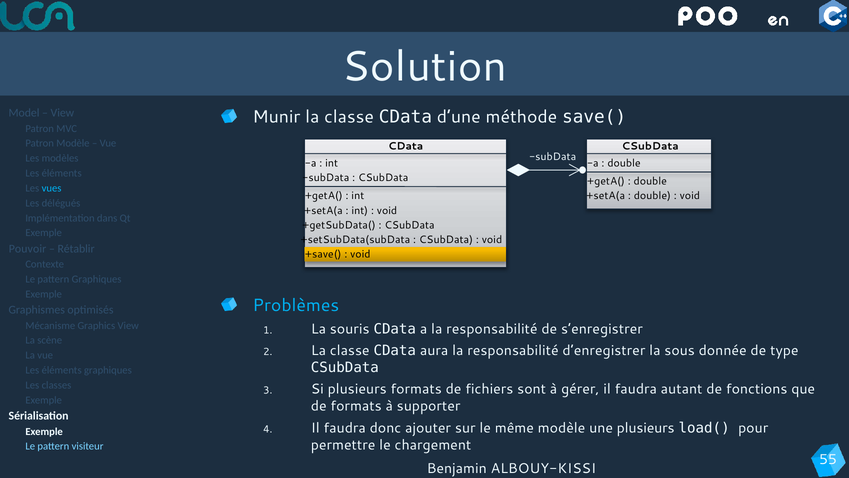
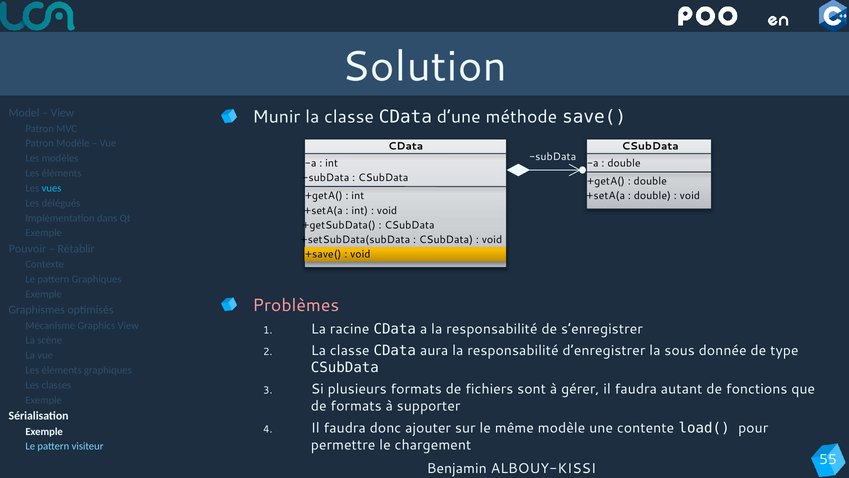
Problèmes colour: light blue -> pink (296, 305)
souris: souris -> racine (350, 329)
une plusieurs: plusieurs -> contente (646, 428)
